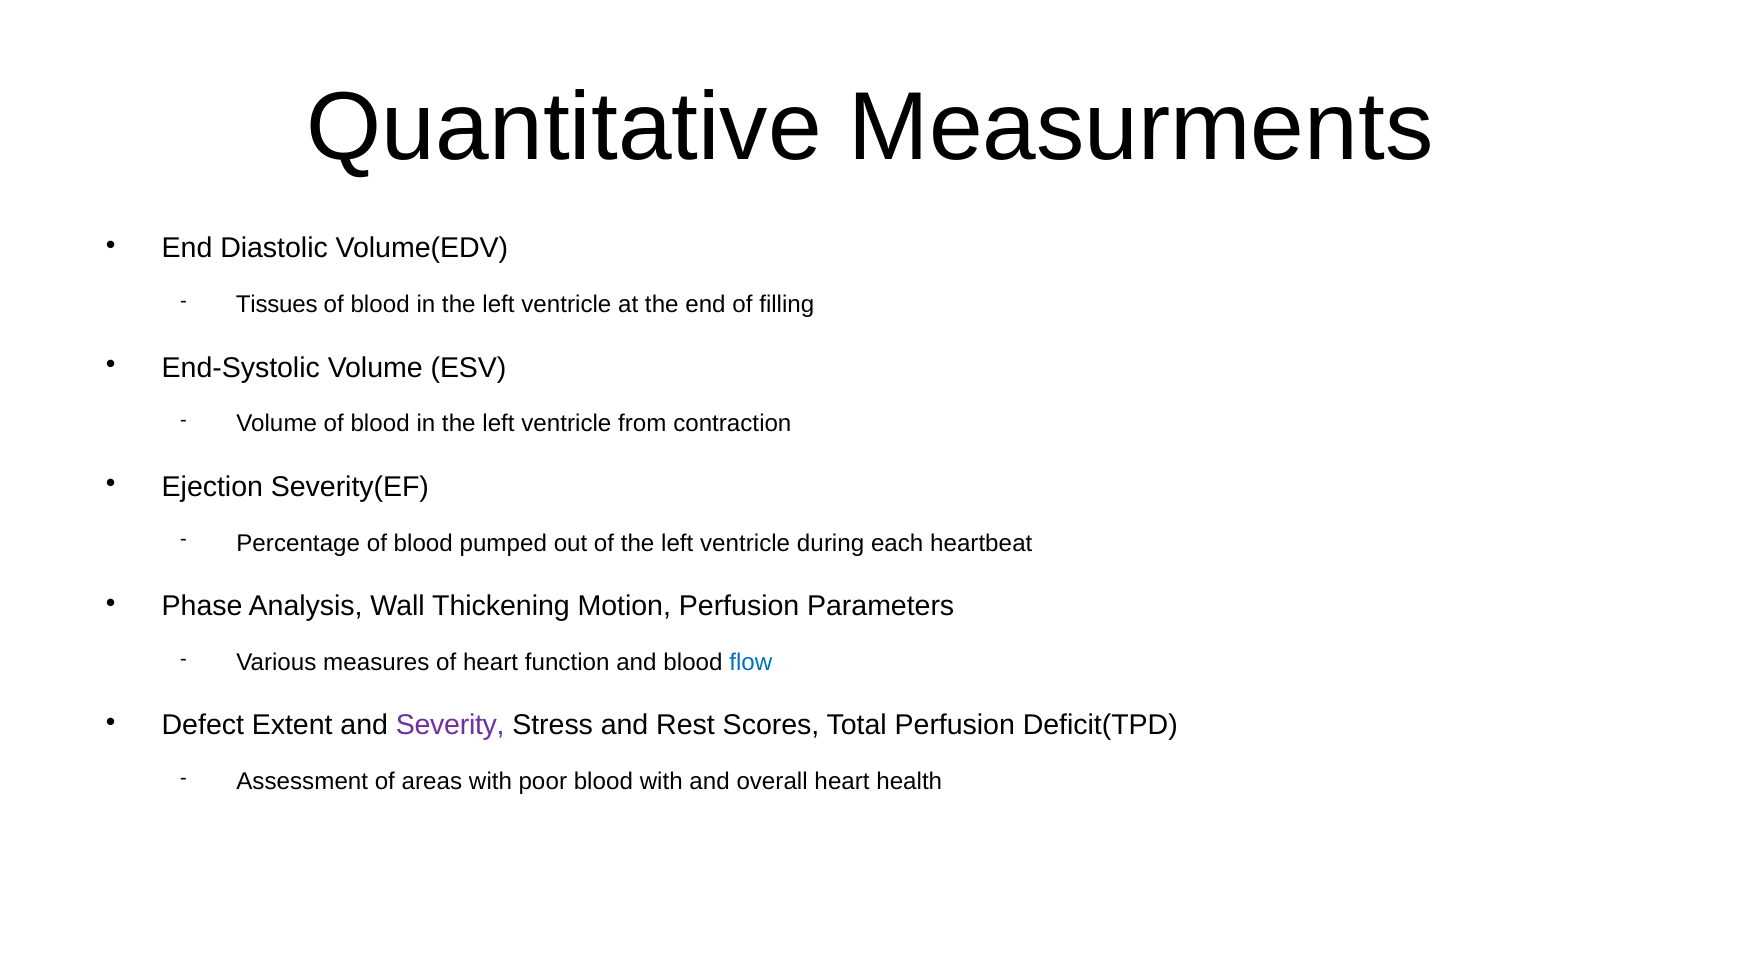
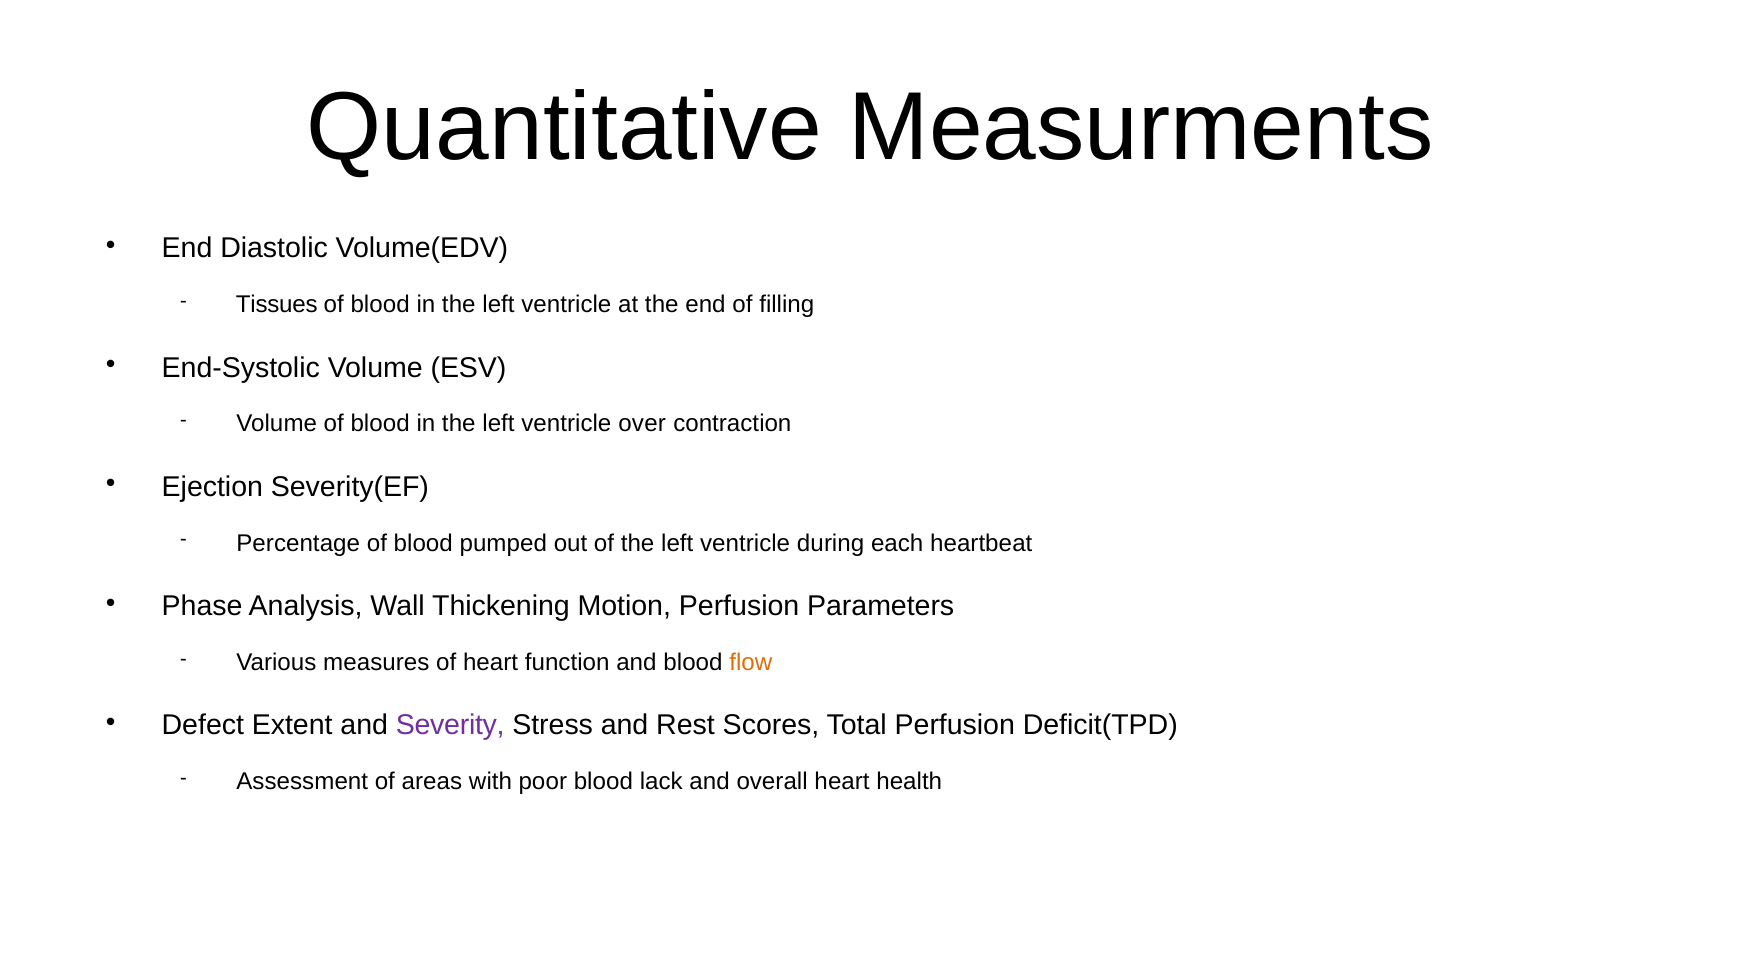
from: from -> over (642, 424)
flow colour: blue -> orange (751, 662)
blood with: with -> lack (661, 782)
